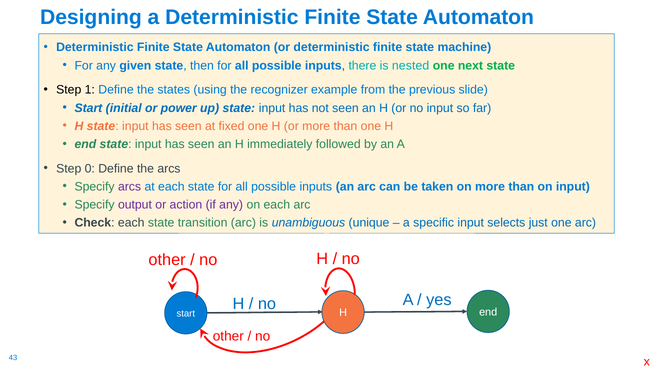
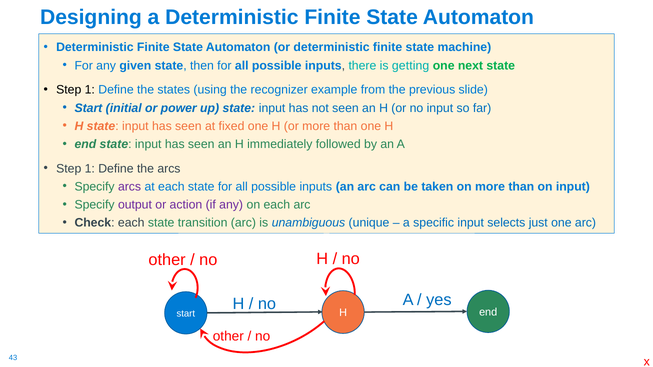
nested: nested -> getting (411, 66)
0: 0 -> 1 (90, 169)
